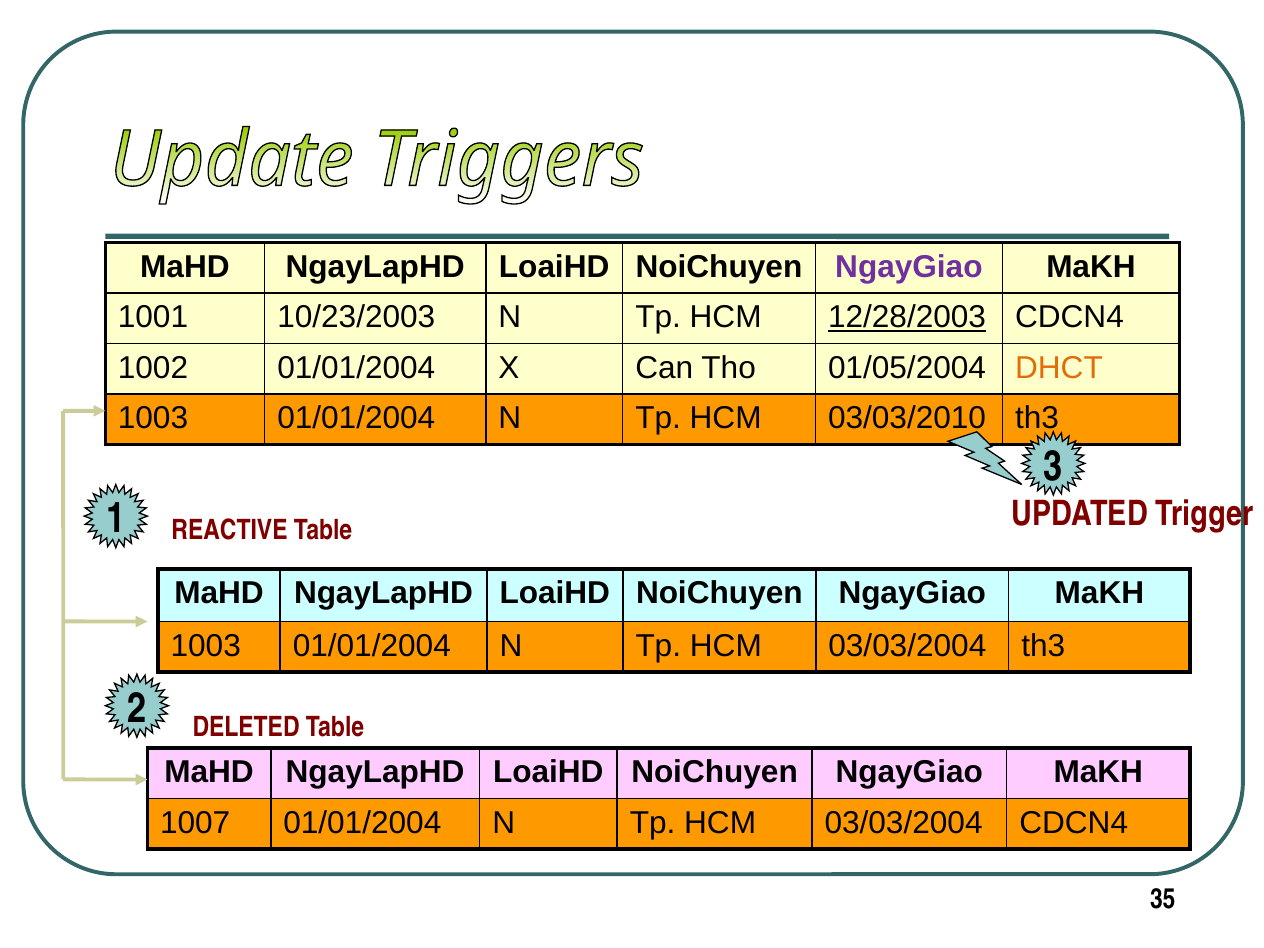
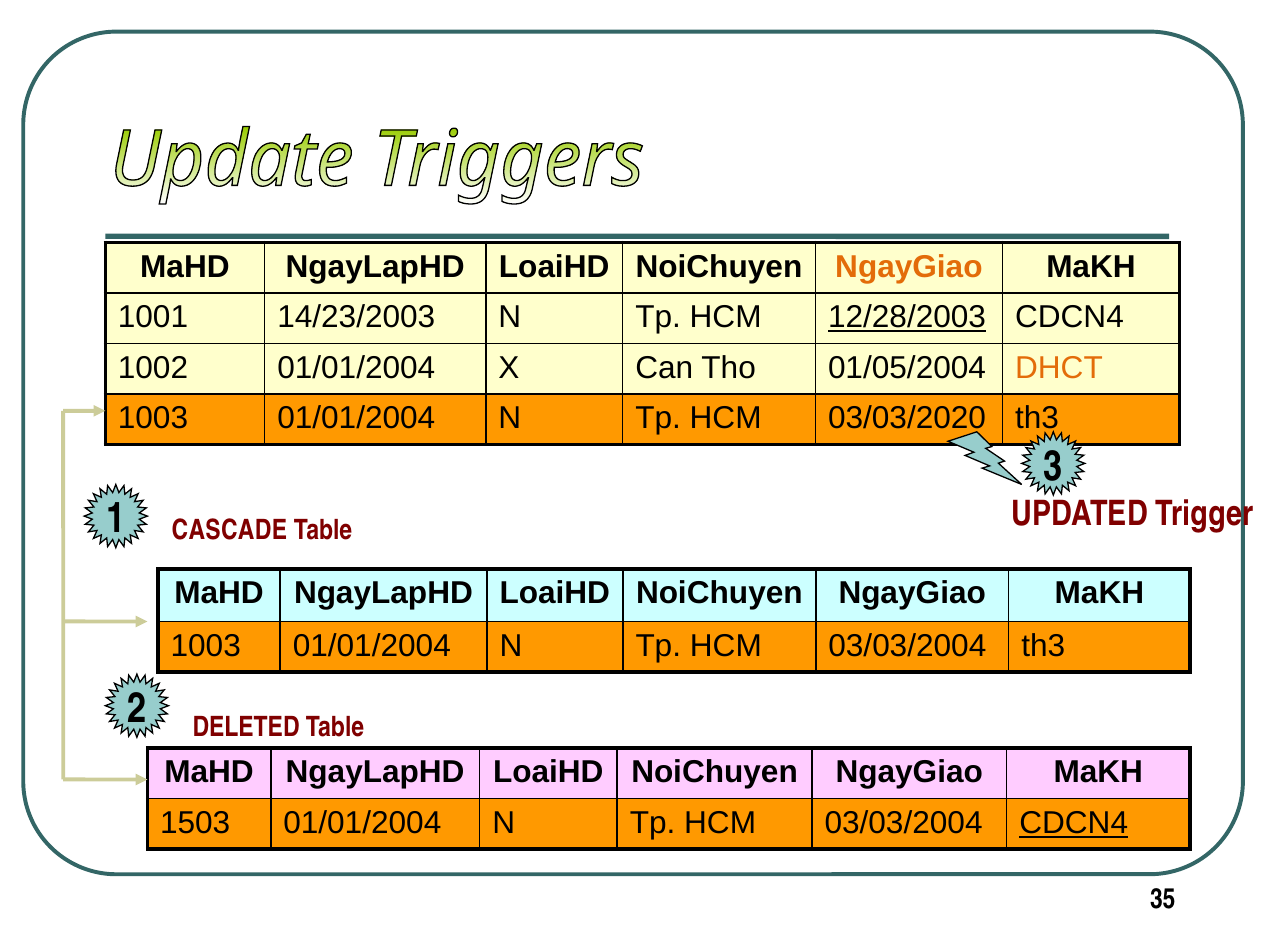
NgayGiao colour: purple -> orange (909, 267)
10/23/2003: 10/23/2003 -> 14/23/2003 (356, 317)
03/03/2010: 03/03/2010 -> 03/03/2020 (907, 418)
REACTIVE: REACTIVE -> CASCADE (229, 531)
1007: 1007 -> 1503 (195, 823)
CDCN4 underline: none -> present (1074, 823)
